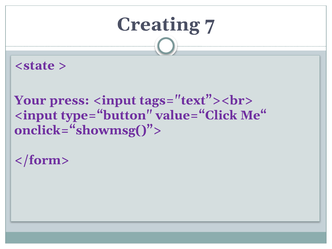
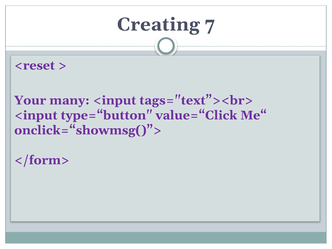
<state: <state -> <reset (35, 65)
press: press -> many (70, 100)
